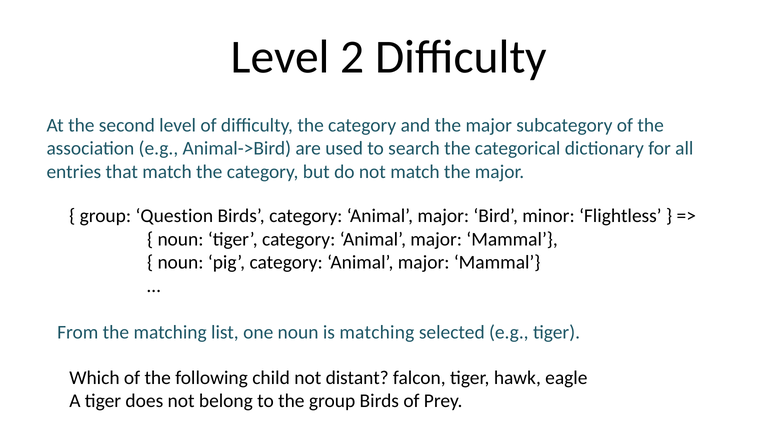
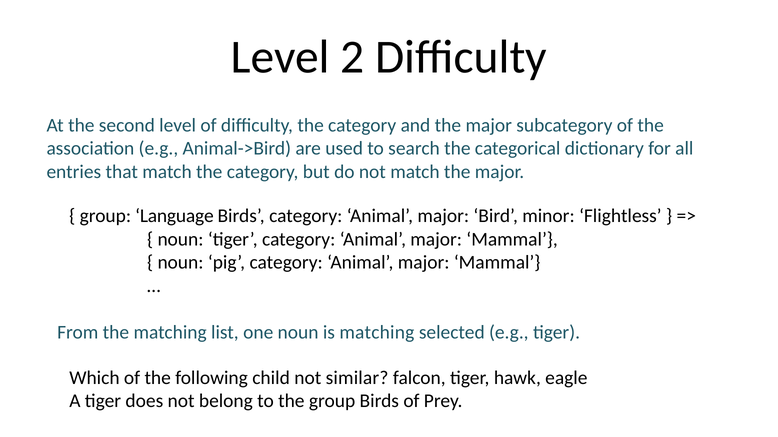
Question: Question -> Language (174, 216)
distant: distant -> similar (357, 378)
